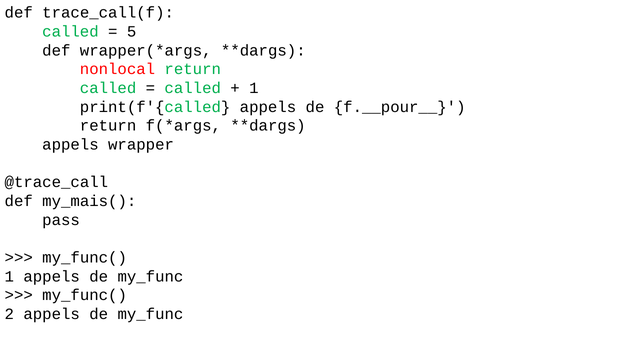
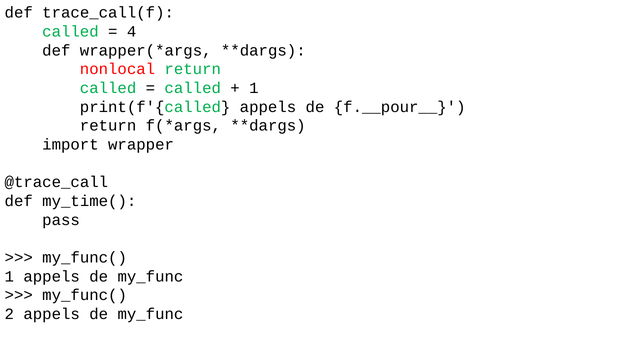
5: 5 -> 4 (132, 32)
appels: appels -> import (70, 144)
my_mais(: my_mais( -> my_time( (89, 201)
